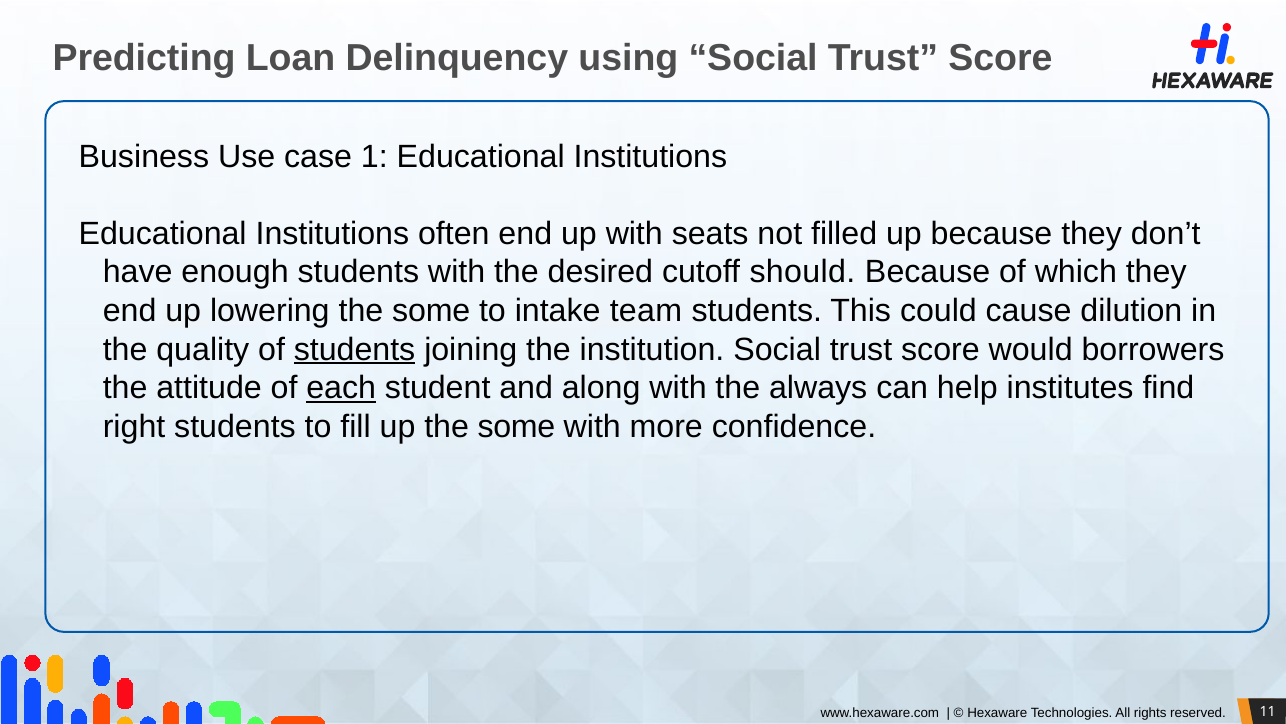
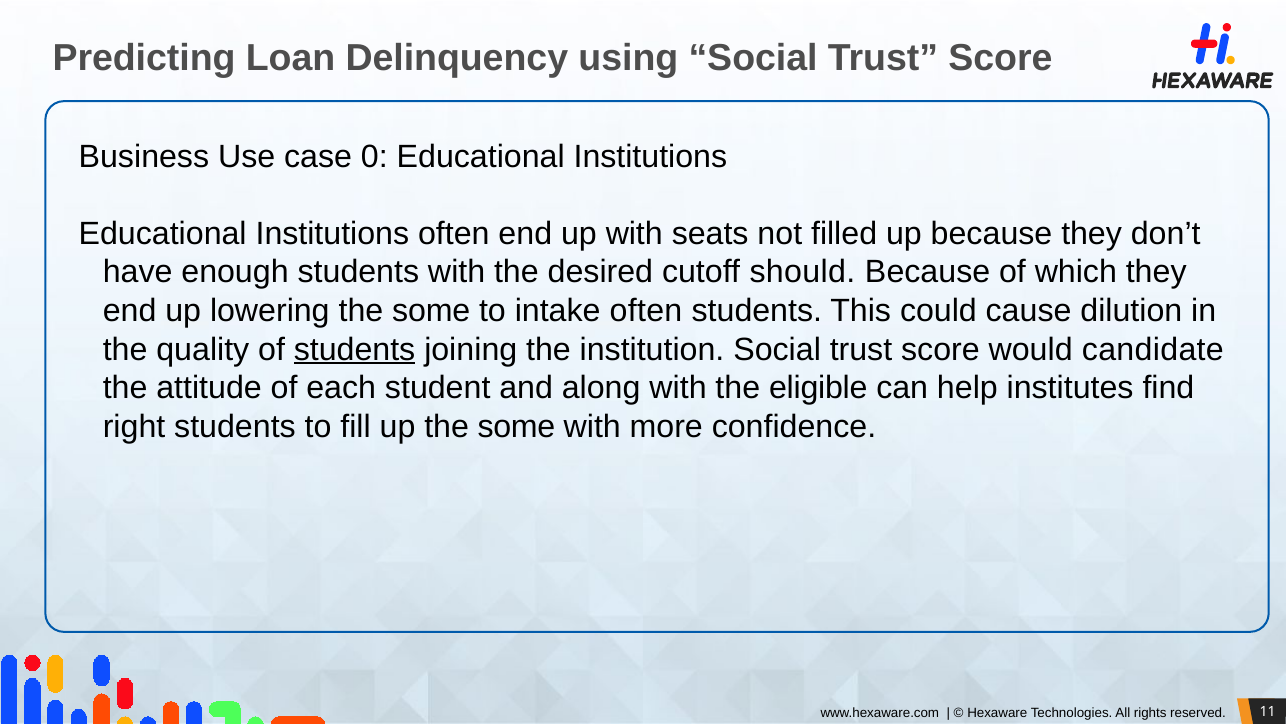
1: 1 -> 0 (374, 156)
intake team: team -> often (646, 311)
borrowers: borrowers -> candidate (1153, 349)
each underline: present -> none (341, 388)
always: always -> eligible (818, 388)
